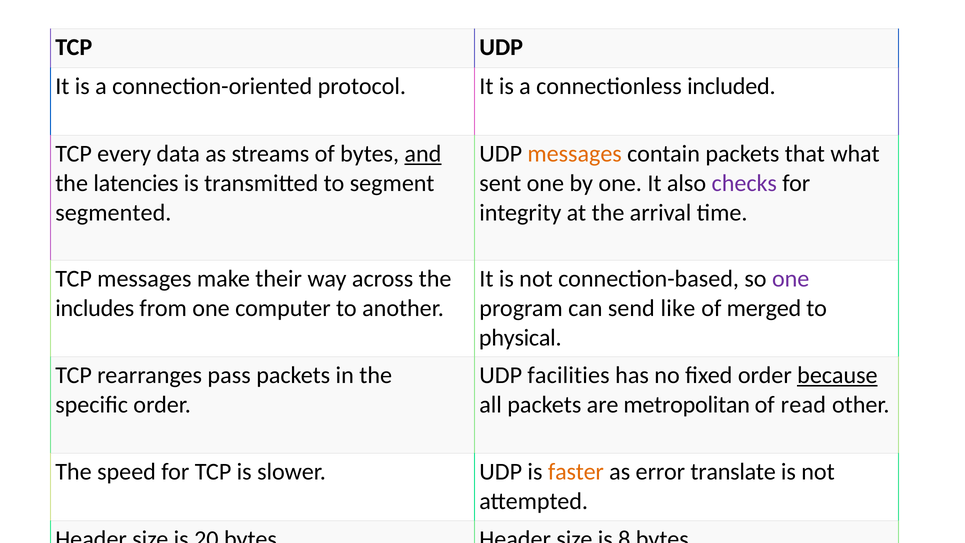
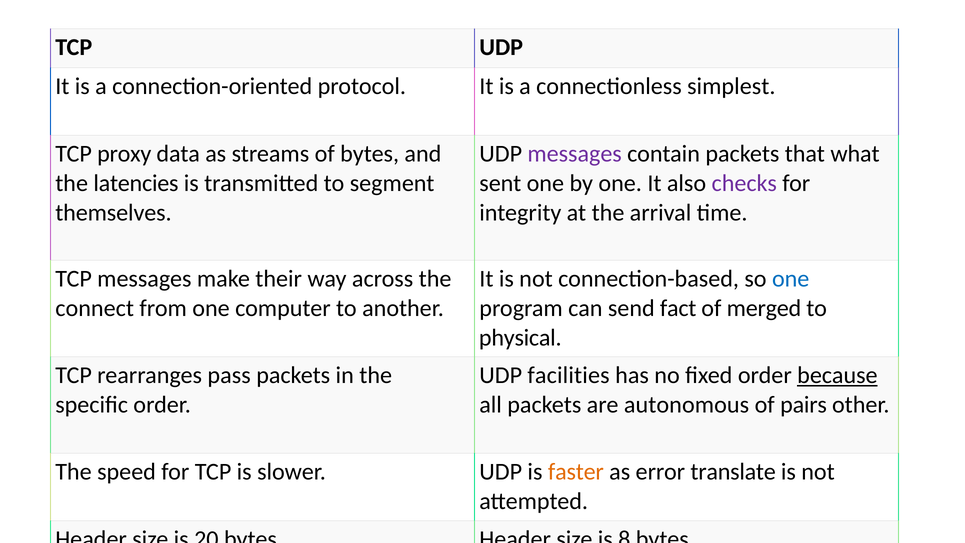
included: included -> simplest (731, 86)
every: every -> proxy (124, 154)
and underline: present -> none (423, 154)
messages colour: orange -> purple (575, 154)
segmented: segmented -> themselves (113, 212)
one colour: purple -> blue (791, 279)
includes: includes -> connect (95, 308)
like: like -> fact (678, 308)
metropolitan: metropolitan -> autonomous (687, 405)
read: read -> pairs (804, 405)
